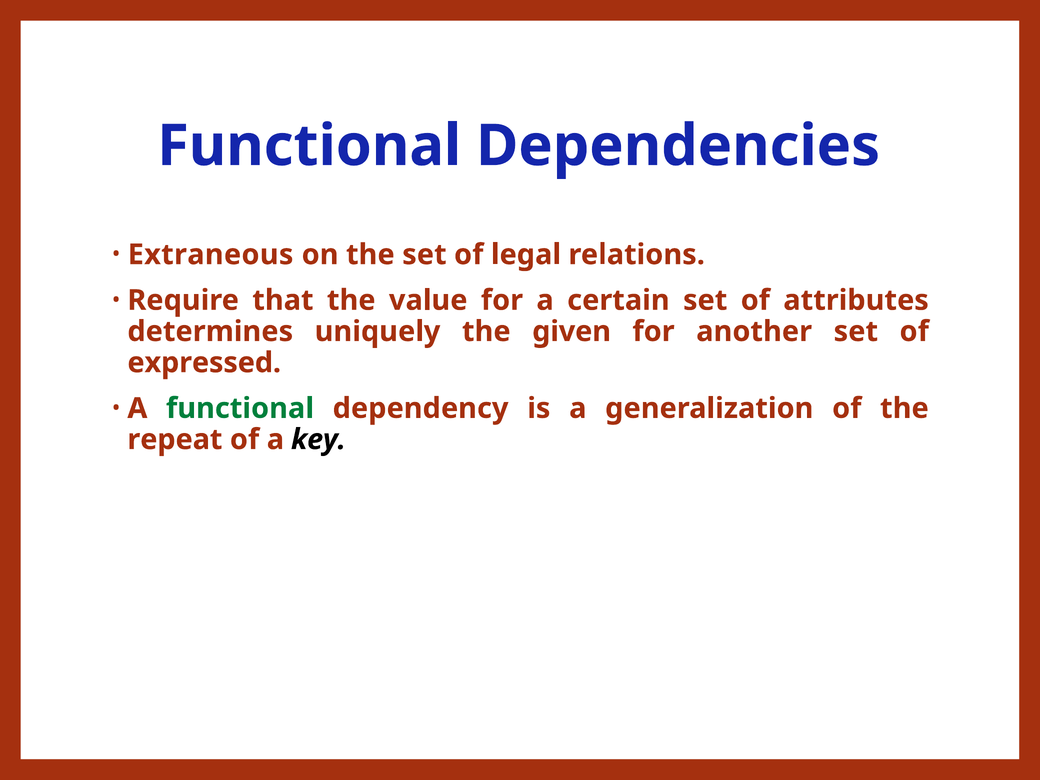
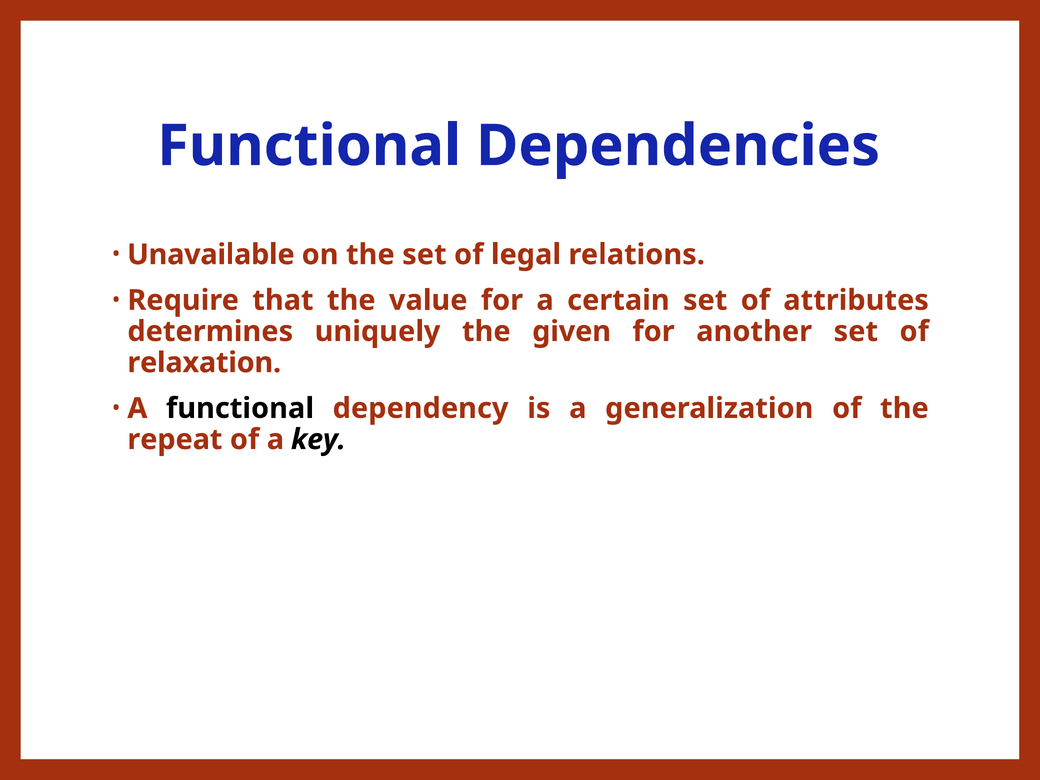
Extraneous: Extraneous -> Unavailable (211, 255)
expressed: expressed -> relaxation (204, 363)
functional colour: green -> black (240, 408)
